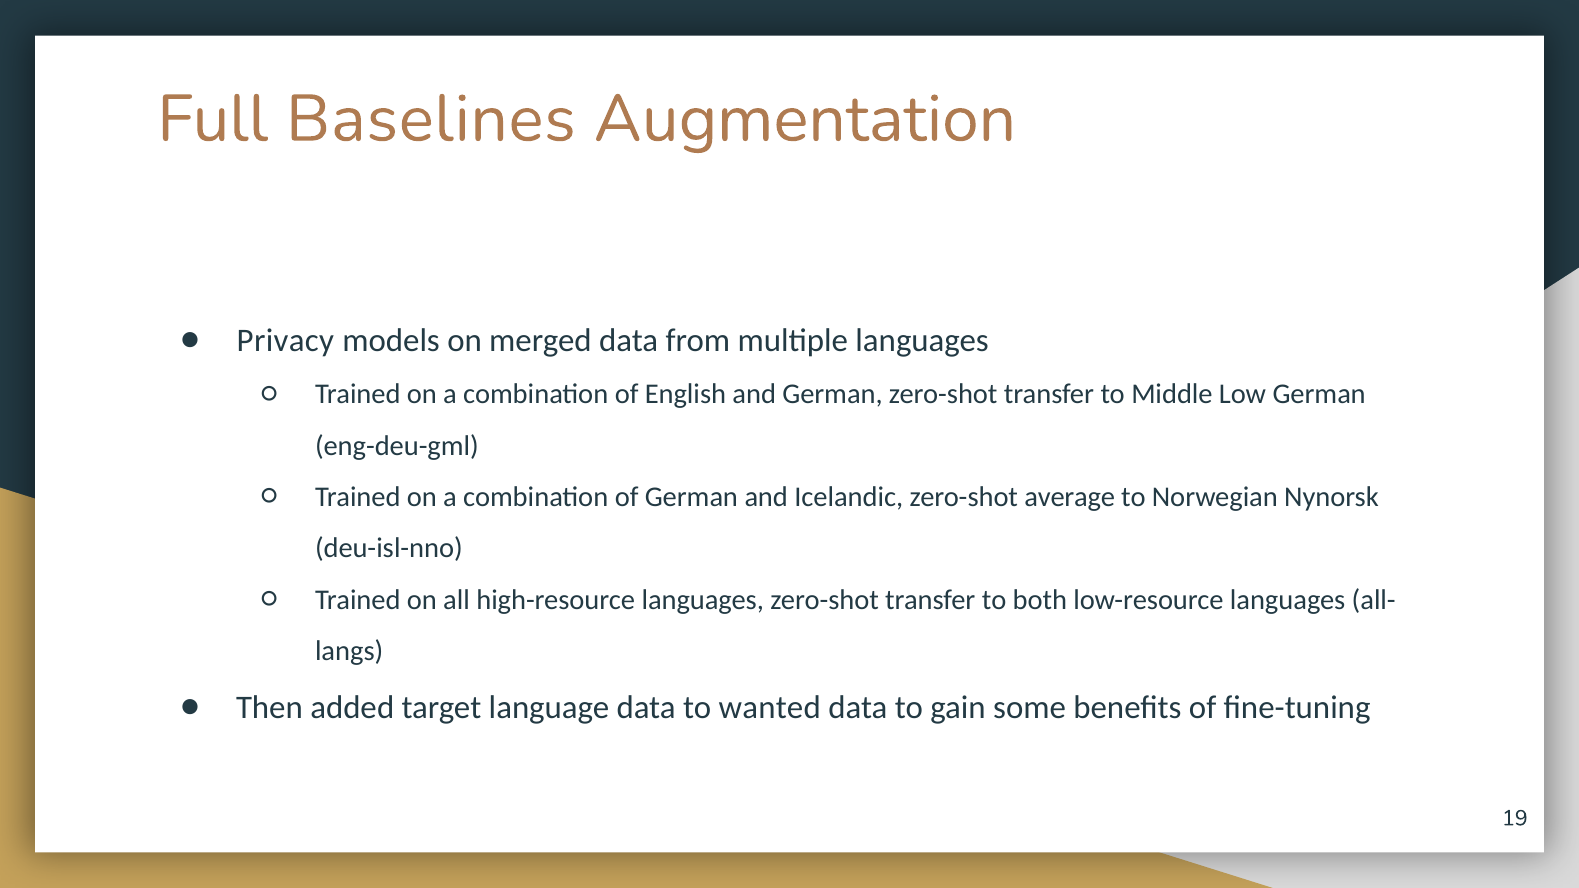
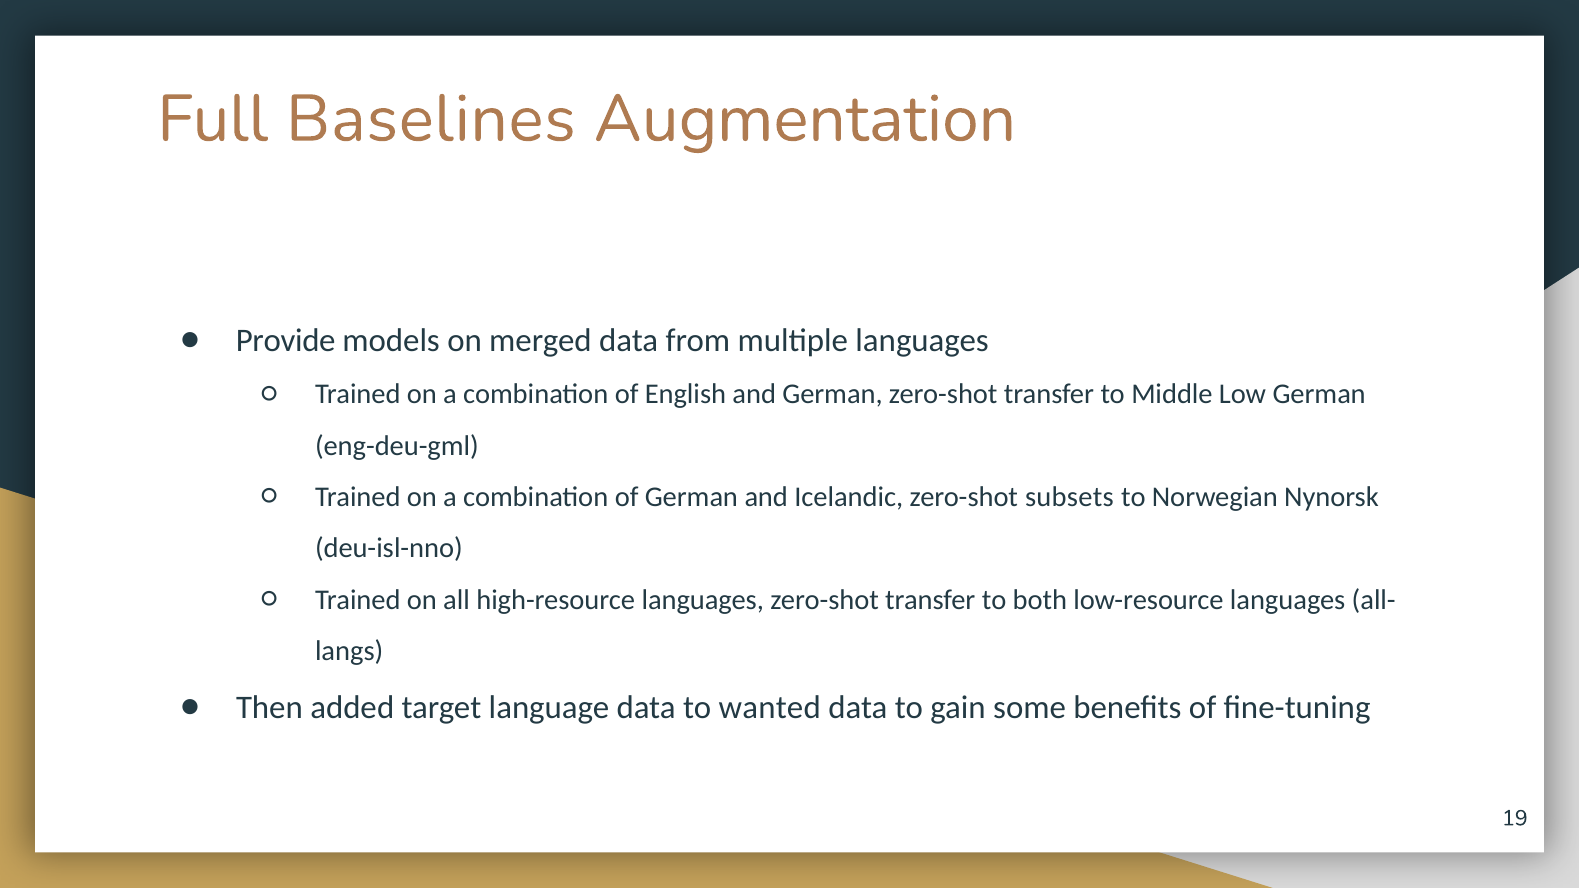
Privacy: Privacy -> Provide (286, 341)
average: average -> subsets (1069, 497)
